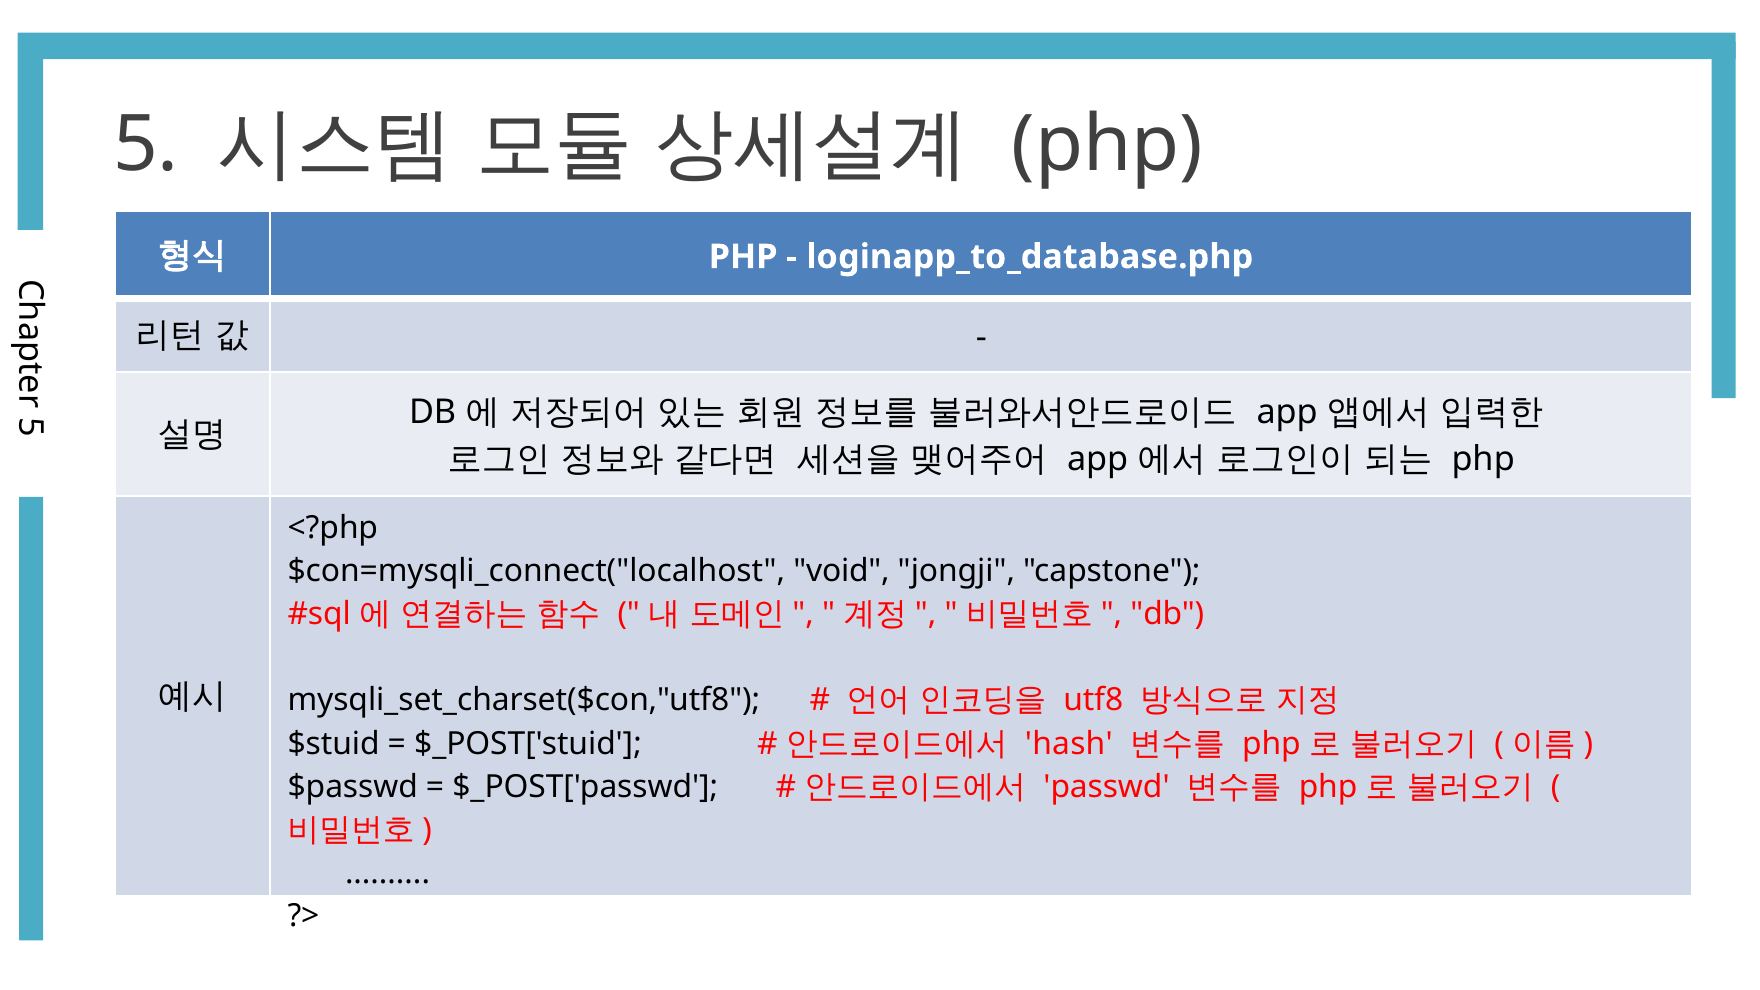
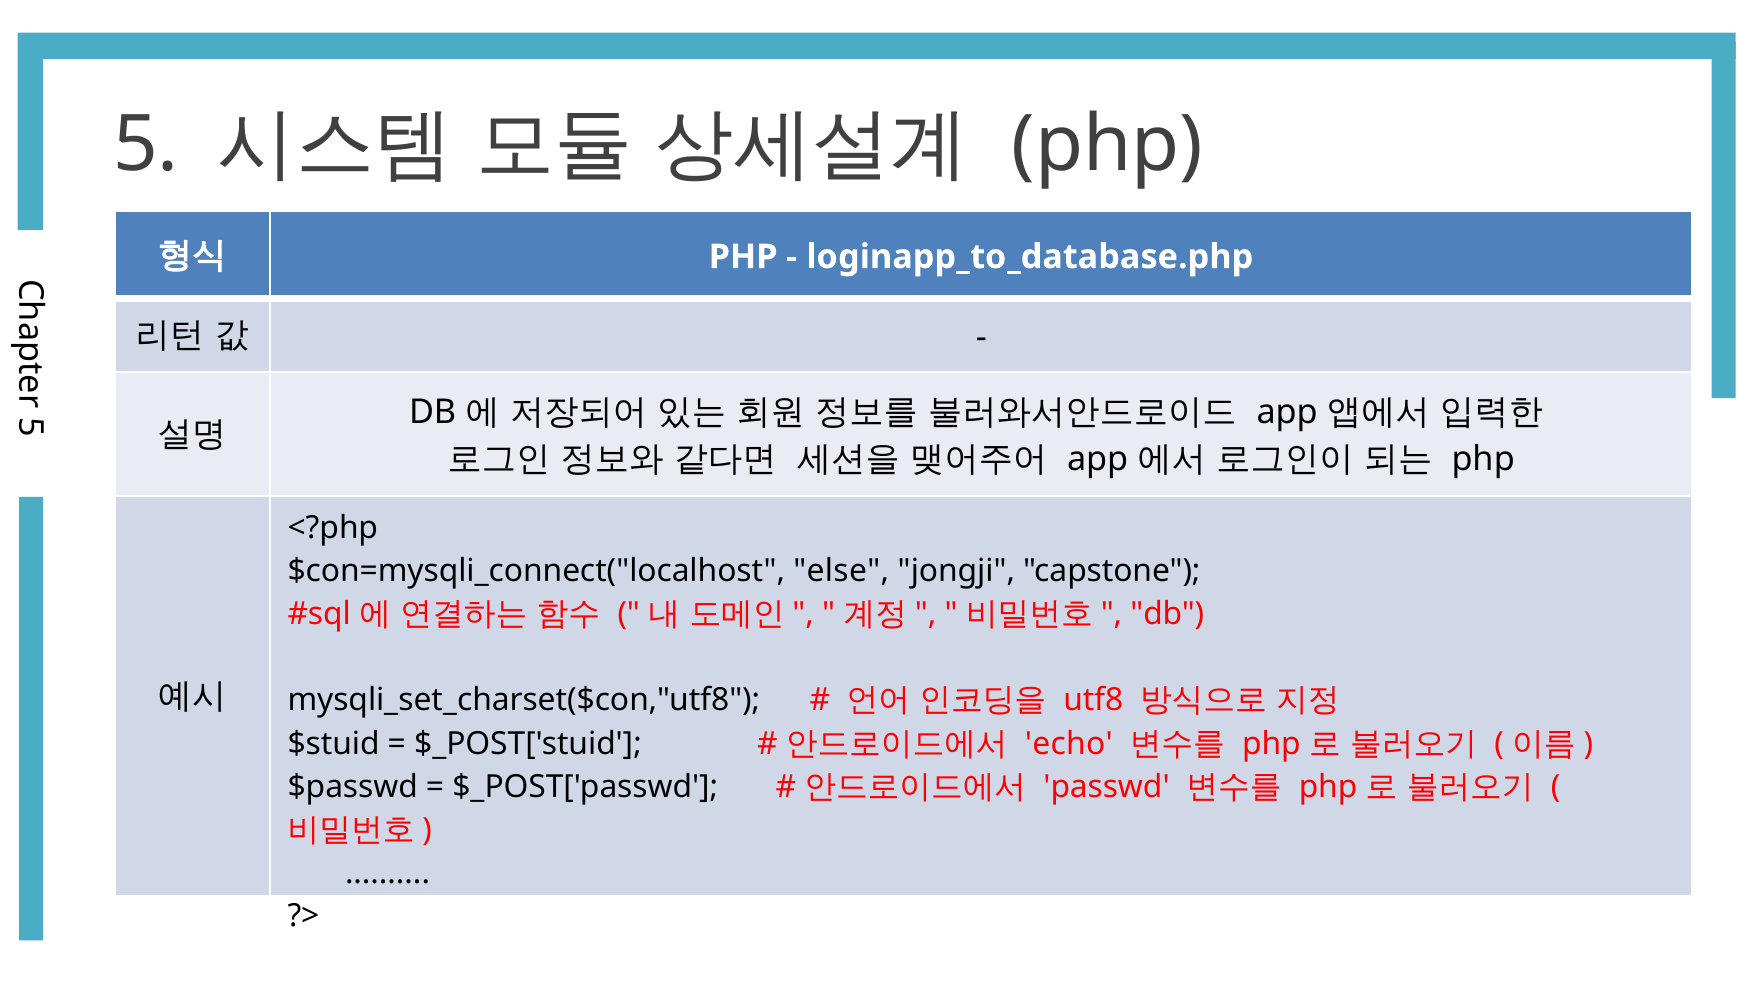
void: void -> else (841, 571)
hash: hash -> echo (1069, 744)
